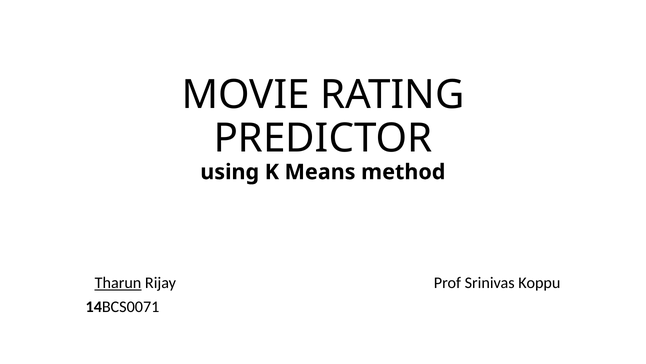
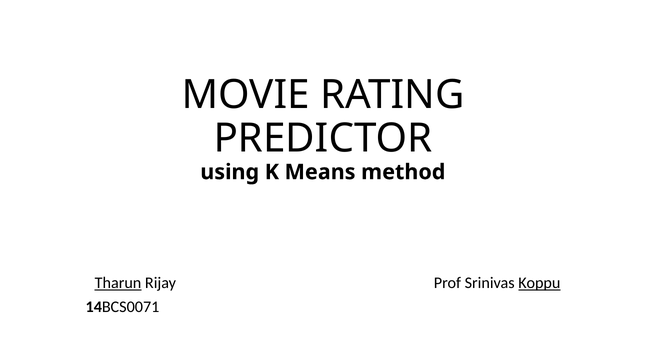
Koppu underline: none -> present (539, 282)
